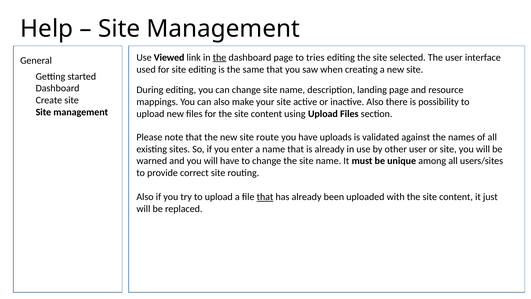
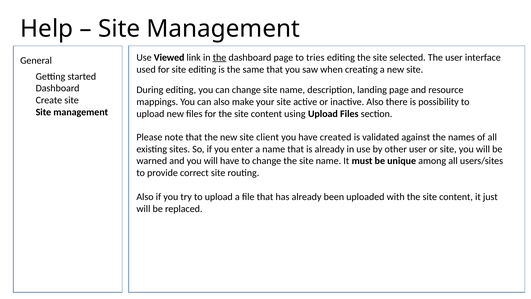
route: route -> client (268, 137)
uploads: uploads -> created (336, 137)
that underline: present -> none (265, 197)
